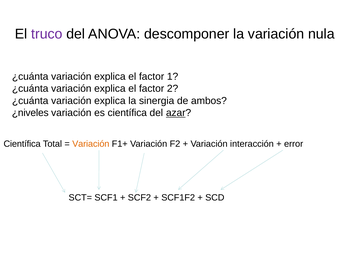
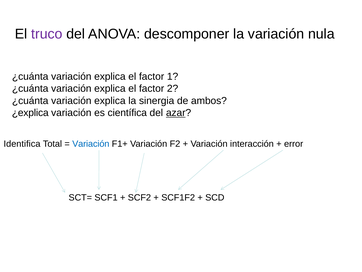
¿niveles: ¿niveles -> ¿explica (30, 113)
Científica: Científica -> Identifica (22, 144)
Variación colour: orange -> blue (91, 144)
